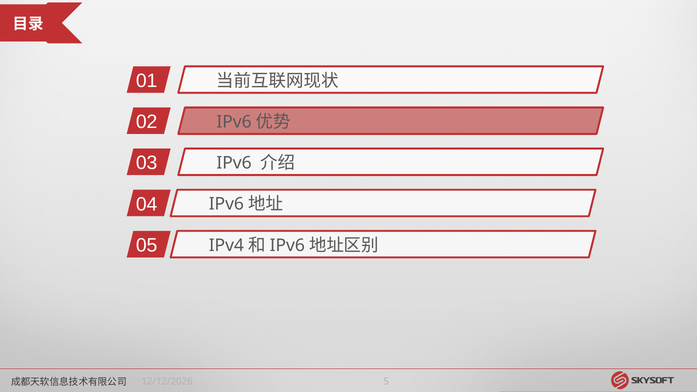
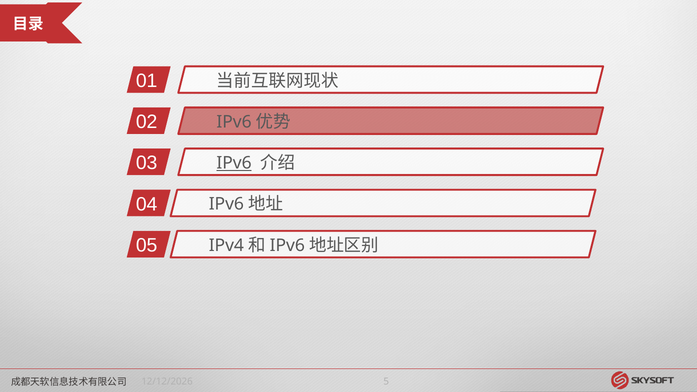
IPv6 underline: none -> present (234, 163)
